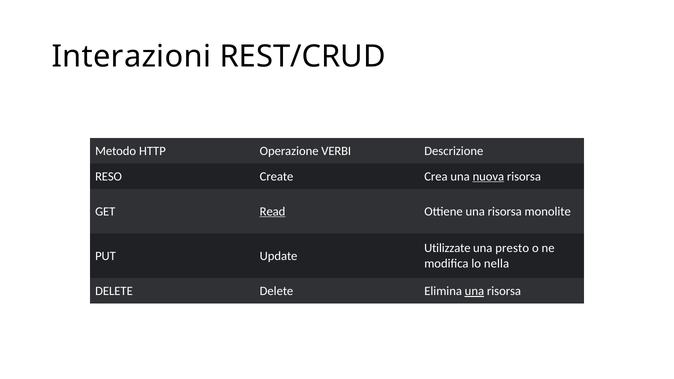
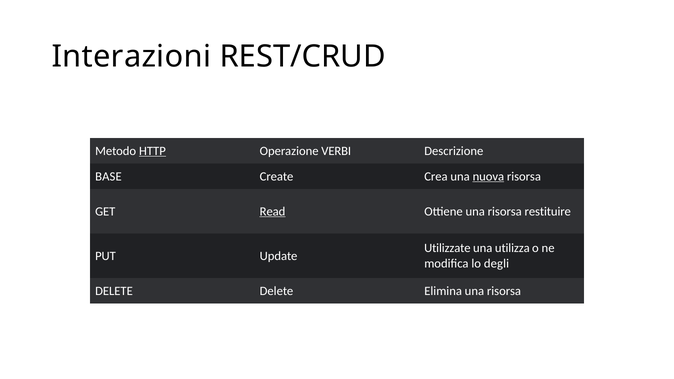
HTTP underline: none -> present (152, 151)
RESO: RESO -> BASE (108, 176)
monolite: monolite -> restituire (548, 211)
presto: presto -> utilizza (512, 248)
nella: nella -> degli (497, 264)
una underline: present -> none (474, 291)
